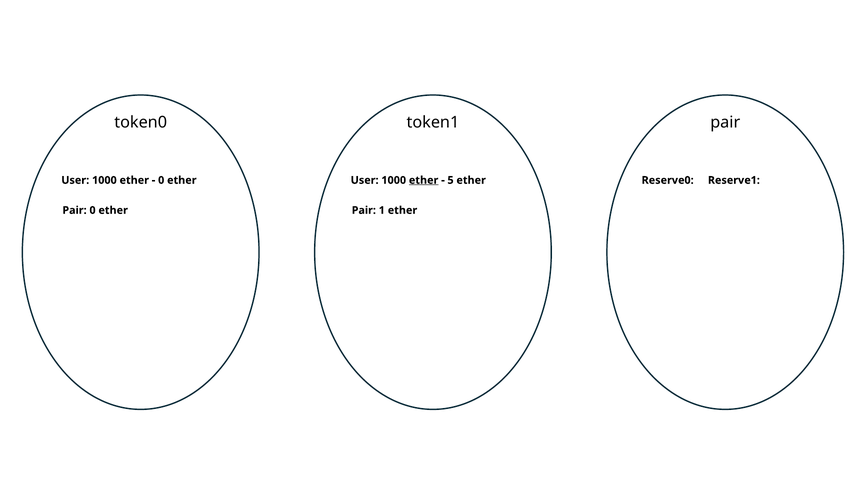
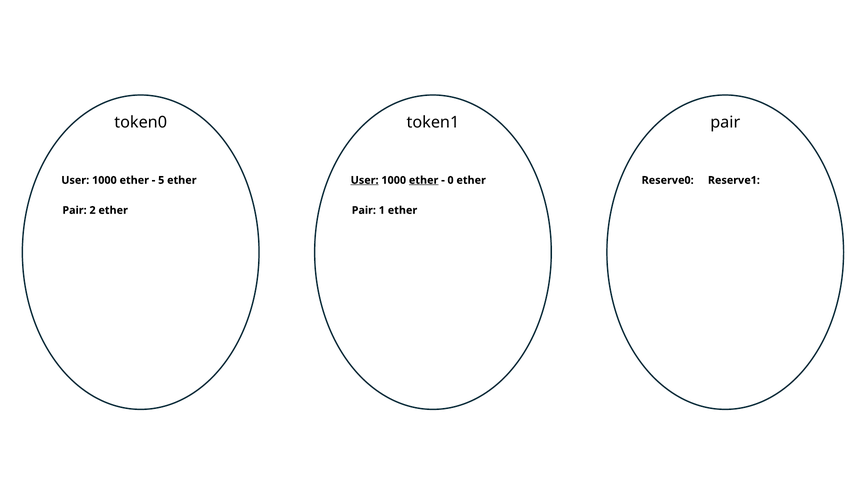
0: 0 -> 5 (161, 180)
User underline: none -> present (365, 180)
5: 5 -> 0 (451, 180)
Pair 0: 0 -> 2 (93, 210)
